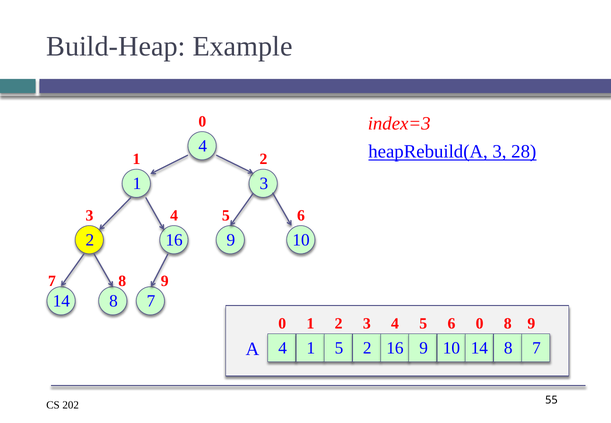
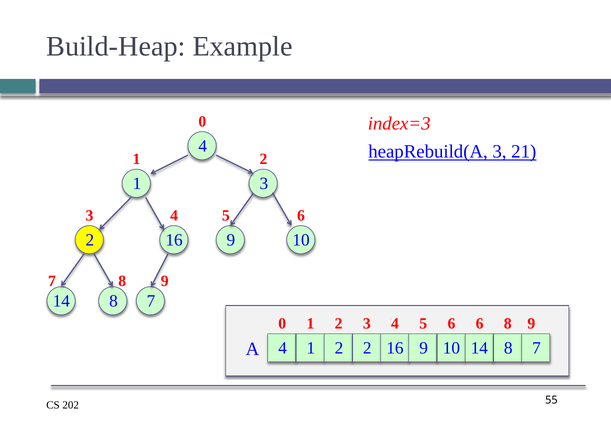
28: 28 -> 21 (524, 152)
6 0: 0 -> 6 (480, 323)
4 1 5: 5 -> 2 (339, 348)
